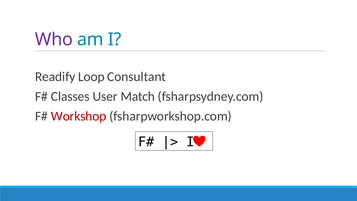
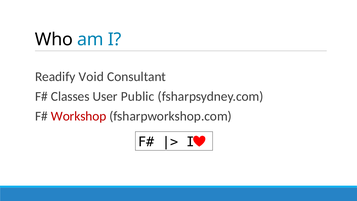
Who colour: purple -> black (54, 39)
Loop: Loop -> Void (91, 77)
Match: Match -> Public (138, 96)
